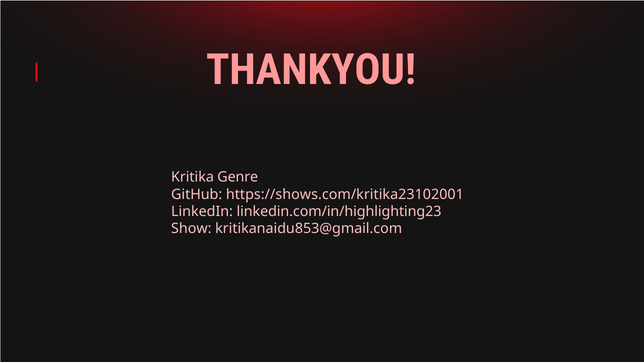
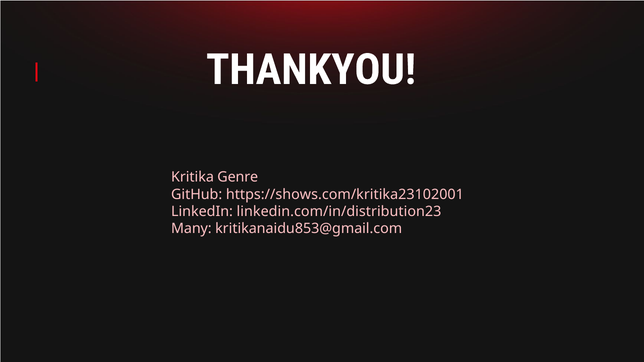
THANKYOU colour: pink -> white (311, 70)
linkedin.com/in/highlighting23: linkedin.com/in/highlighting23 -> linkedin.com/in/distribution23 (339, 212)
Show: Show -> Many (191, 229)
